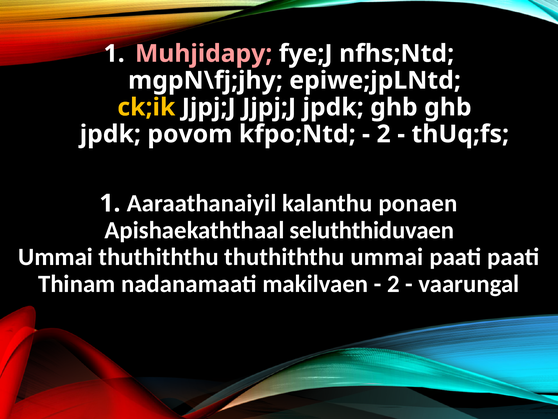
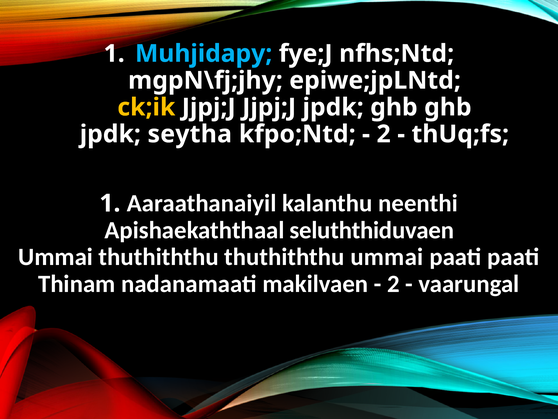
Muhjidapy colour: pink -> light blue (204, 54)
povom: povom -> seytha (190, 134)
ponaen: ponaen -> neenthi (418, 203)
